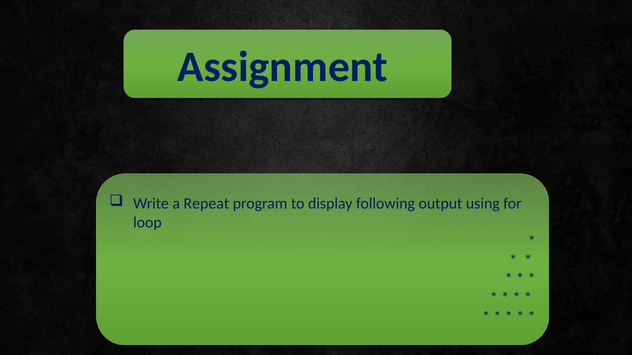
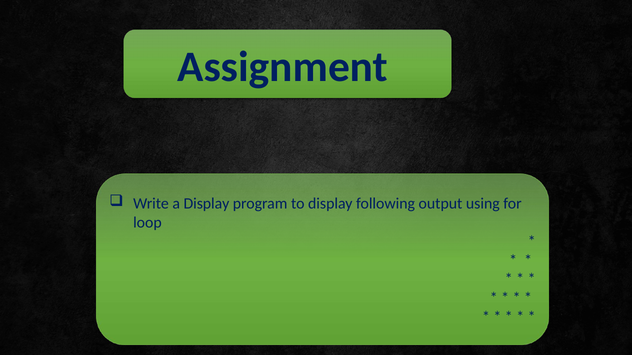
a Repeat: Repeat -> Display (206, 204)
